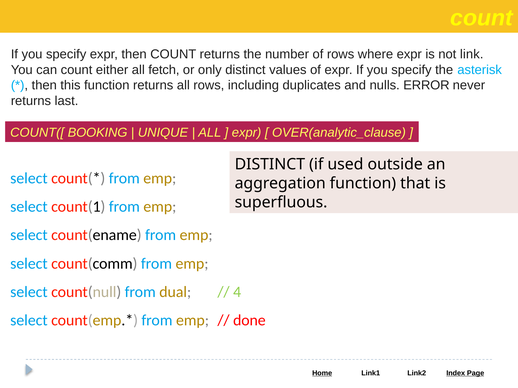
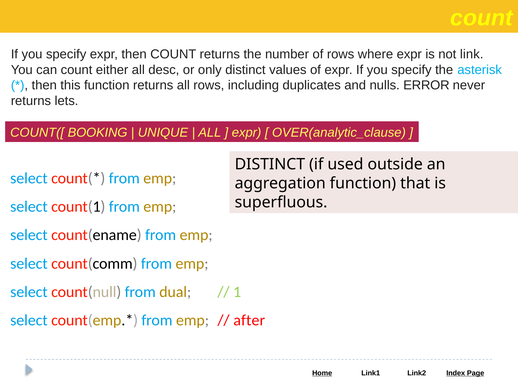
fetch: fetch -> desc (164, 70)
last: last -> lets (67, 101)
4: 4 -> 1 (237, 292)
done: done -> after (249, 321)
